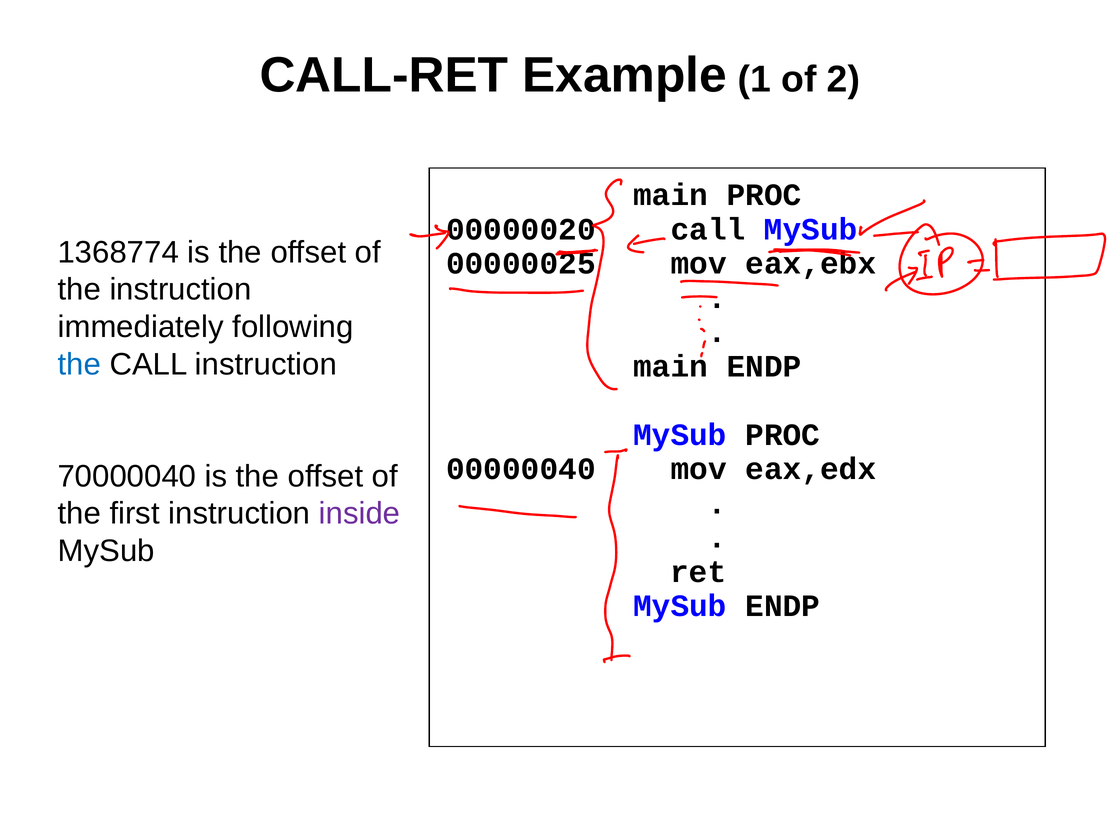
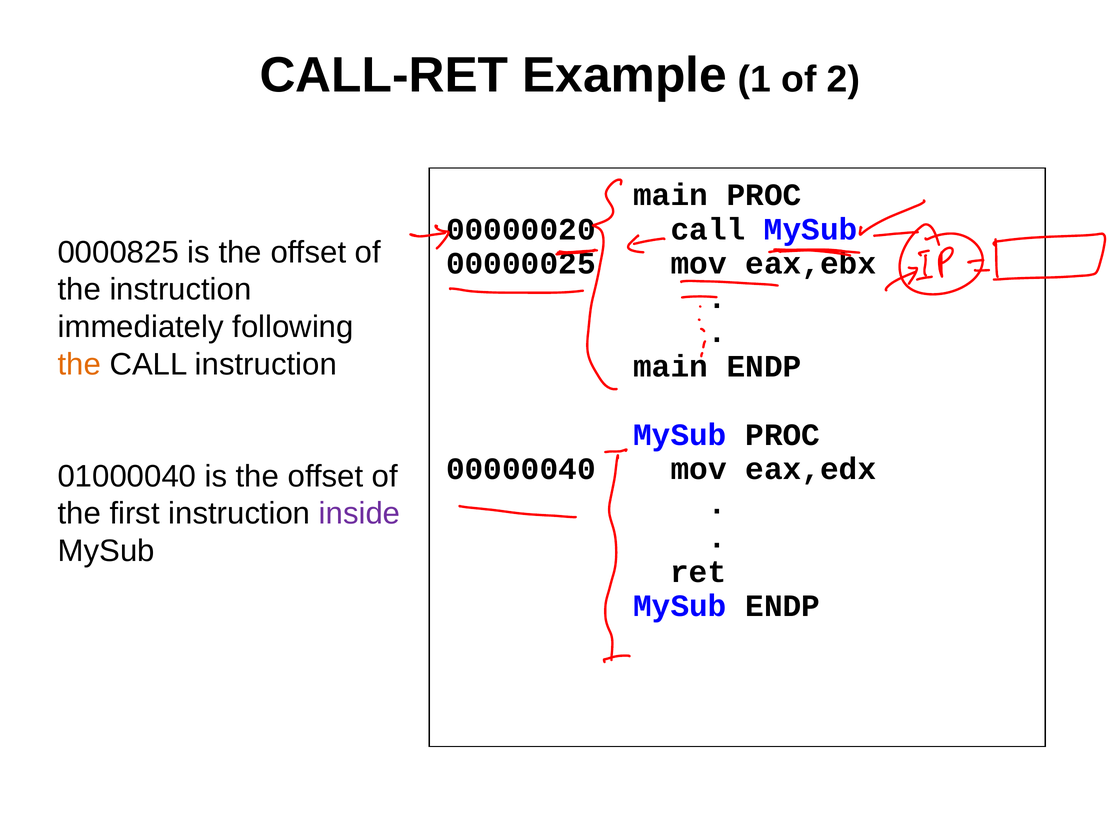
1368774: 1368774 -> 0000825 (118, 252)
the colour: blue -> orange (79, 364)
70000040: 70000040 -> 01000040 (127, 476)
